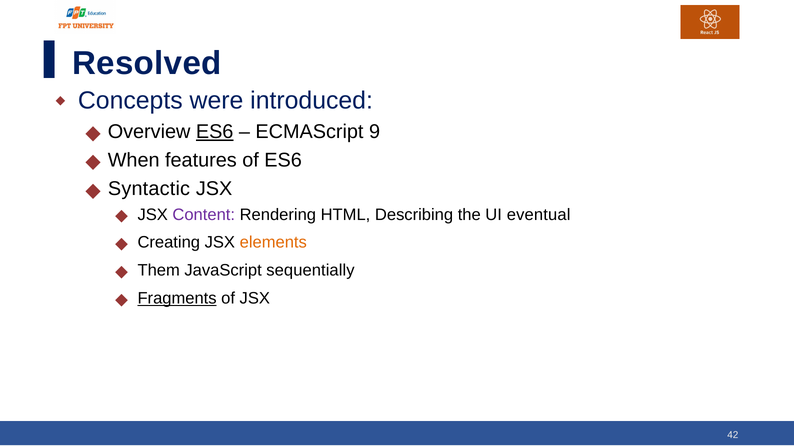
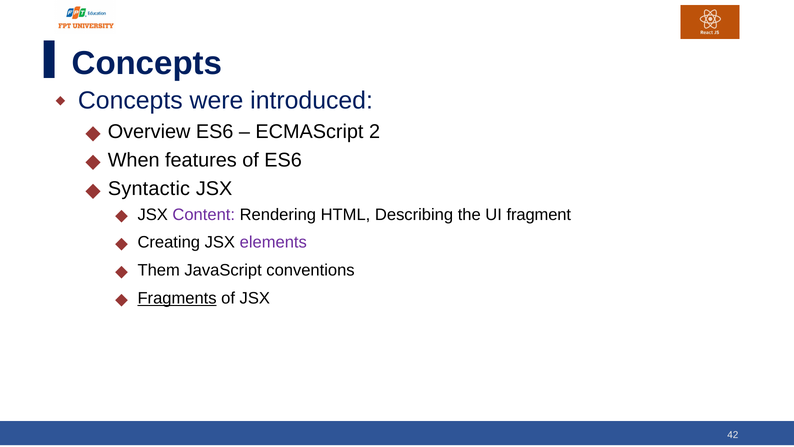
Resolved: Resolved -> Concepts (147, 63)
ES6 underline: present -> none (215, 132)
9: 9 -> 2 (375, 132)
eventual: eventual -> fragment (539, 214)
elements colour: orange -> purple (273, 242)
sequentially: sequentially -> conventions (310, 270)
